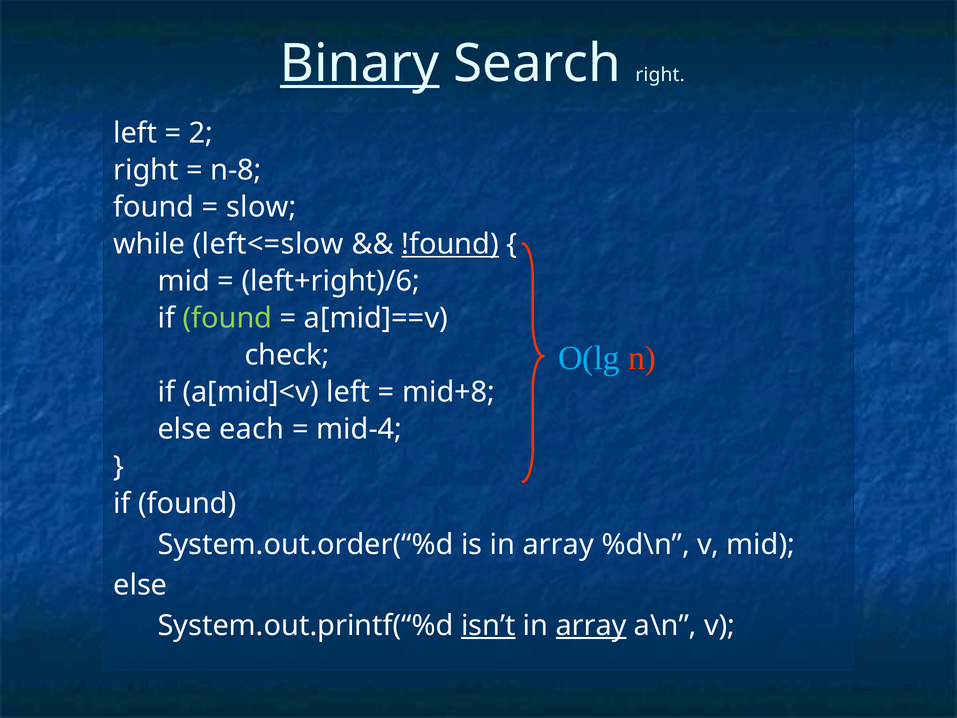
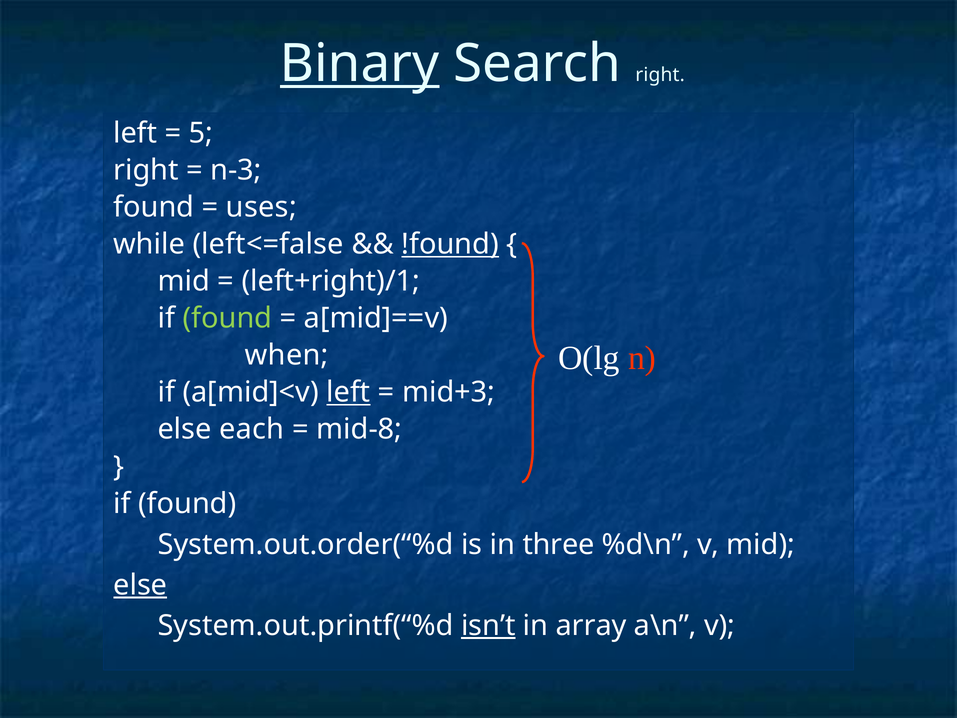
2: 2 -> 5 (201, 133)
n-8: n-8 -> n-3 (236, 170)
slow: slow -> uses (261, 207)
left<=slow: left<=slow -> left<=false (268, 244)
left+right)/6: left+right)/6 -> left+right)/1 (331, 281)
O(lg colour: light blue -> white (589, 358)
check: check -> when (287, 355)
left underline: none -> present (348, 392)
mid+8: mid+8 -> mid+3 (449, 392)
mid-4: mid-4 -> mid-8 (359, 429)
is in array: array -> three (559, 544)
else underline: none -> present (140, 585)
array underline: present -> none (591, 625)
